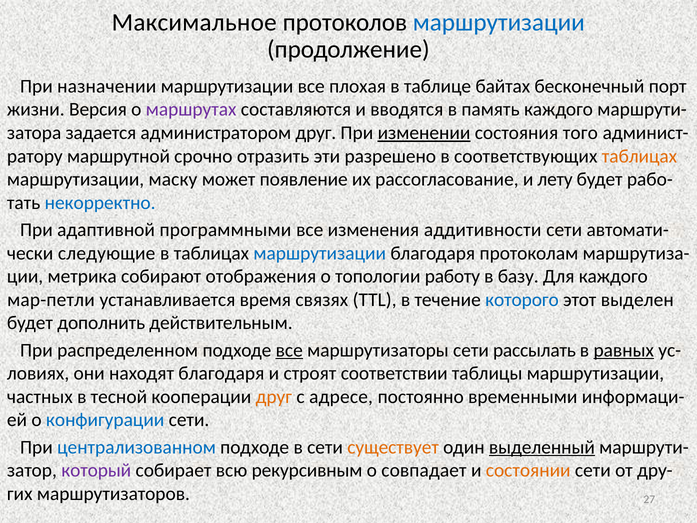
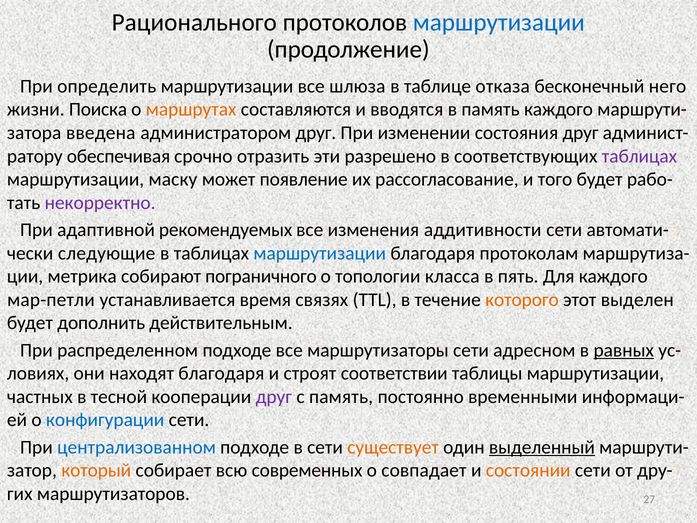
Максимальное: Максимальное -> Рационального (194, 22)
назначении: назначении -> определить (107, 86)
плохая: плохая -> шлюза (357, 86)
байтах: байтах -> отказа (503, 86)
порт: порт -> него (668, 86)
Версия: Версия -> Поиска (98, 110)
маршрутах colour: purple -> orange (191, 110)
задается: задается -> введена (101, 133)
изменении underline: present -> none (424, 133)
состояния того: того -> друг (581, 133)
маршрутной: маршрутной -> обеспечивая (119, 156)
таблицах colour: orange -> purple (639, 156)
лету: лету -> того (555, 179)
некорректно colour: blue -> purple (100, 203)
программными: программными -> рекомендуемых (226, 230)
отображения: отображения -> пограничного (261, 276)
работу: работу -> класса (452, 276)
базу: базу -> пять (518, 276)
которого colour: blue -> orange (522, 300)
все underline: present -> none (289, 350)
рассылать: рассылать -> адресном (534, 350)
друг colour: orange -> purple (274, 397)
с адресе: адресе -> память (341, 397)
который colour: purple -> orange (96, 470)
рекурсивным: рекурсивным -> современных (307, 470)
